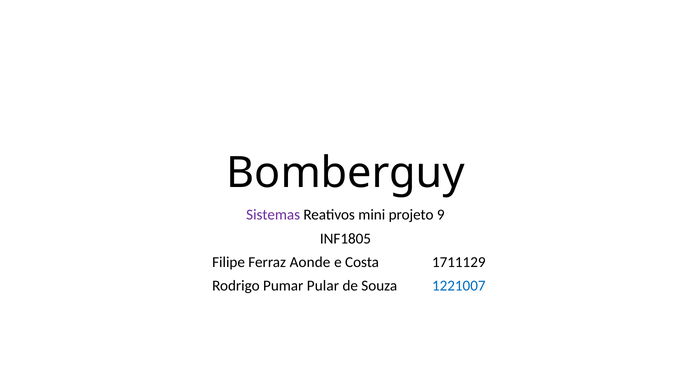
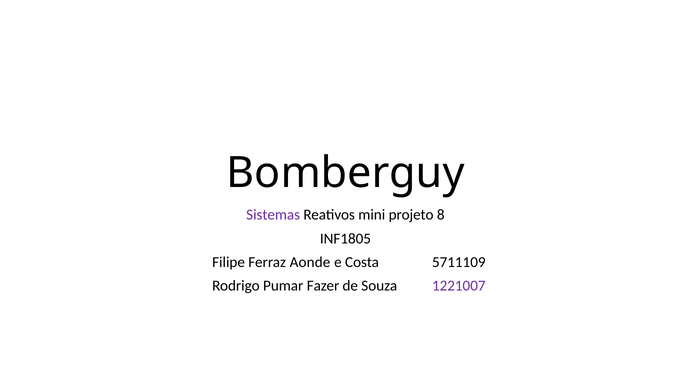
9: 9 -> 8 (441, 215)
1711129: 1711129 -> 5711109 (459, 262)
Pular: Pular -> Fazer (323, 285)
1221007 colour: blue -> purple (459, 285)
